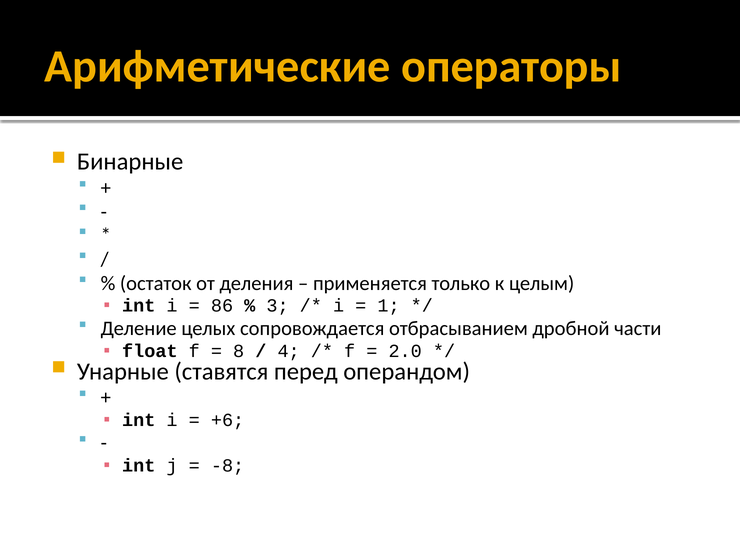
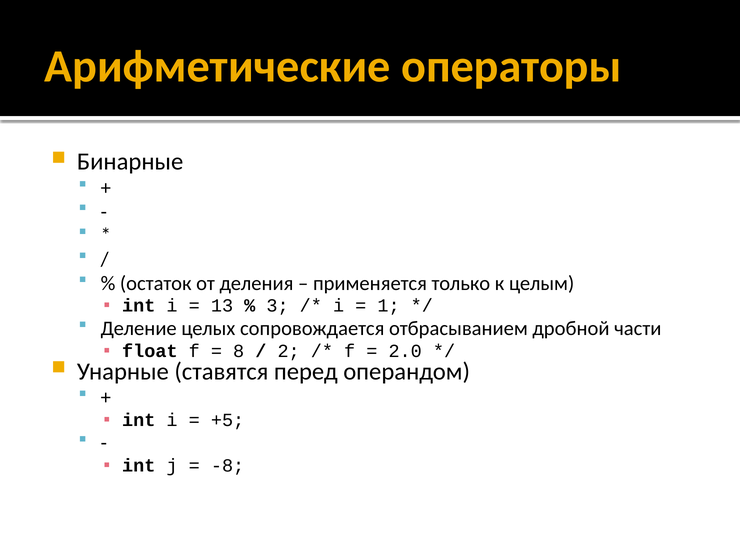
86: 86 -> 13 (222, 306)
4: 4 -> 2 (289, 351)
+6: +6 -> +5 (228, 420)
